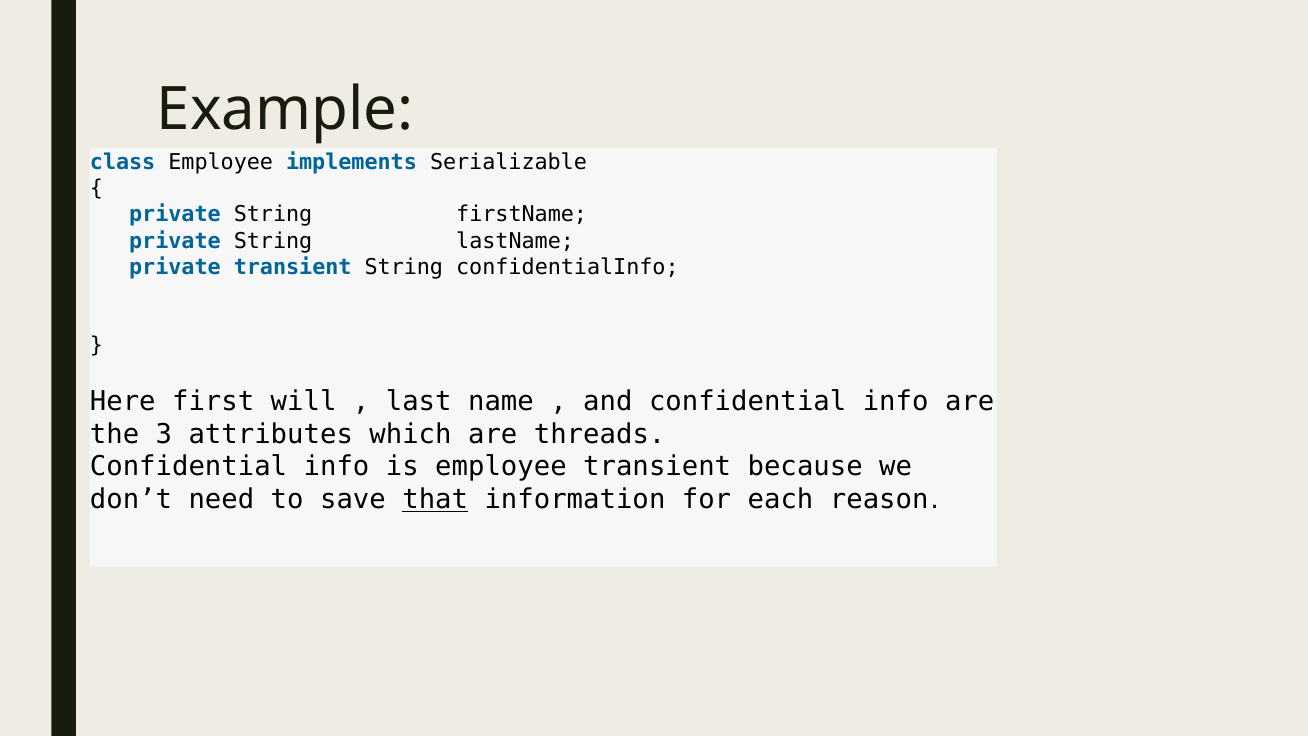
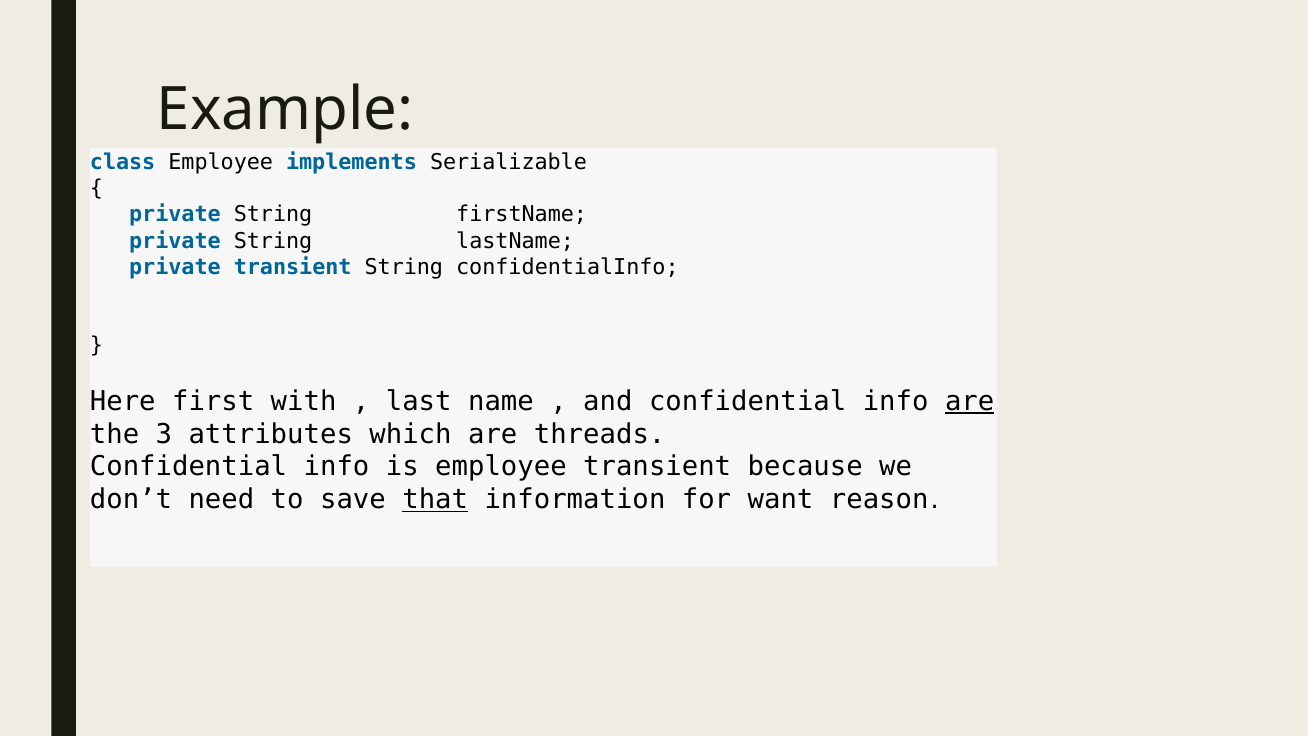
will: will -> with (304, 401)
are underline: none -> present (970, 401)
each: each -> want (780, 500)
